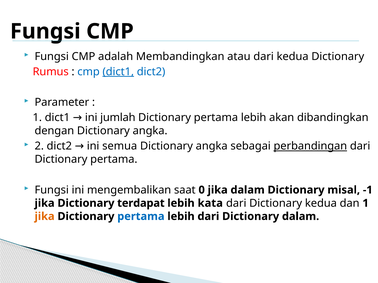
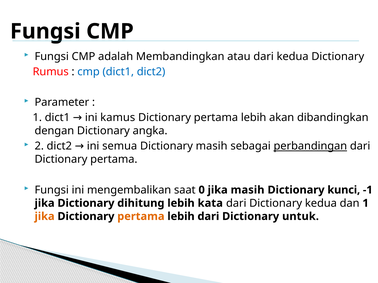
dict1 underline: present -> none (118, 72)
jumlah: jumlah -> kamus (118, 118)
angka: angka -> masih (212, 146)
jika dalam: dalam -> masih (248, 190)
misal: misal -> kunci (344, 190)
terdapat: terdapat -> dihitung (141, 203)
pertama colour: blue -> orange (141, 217)
Dictionary dalam: dalam -> untuk (301, 217)
